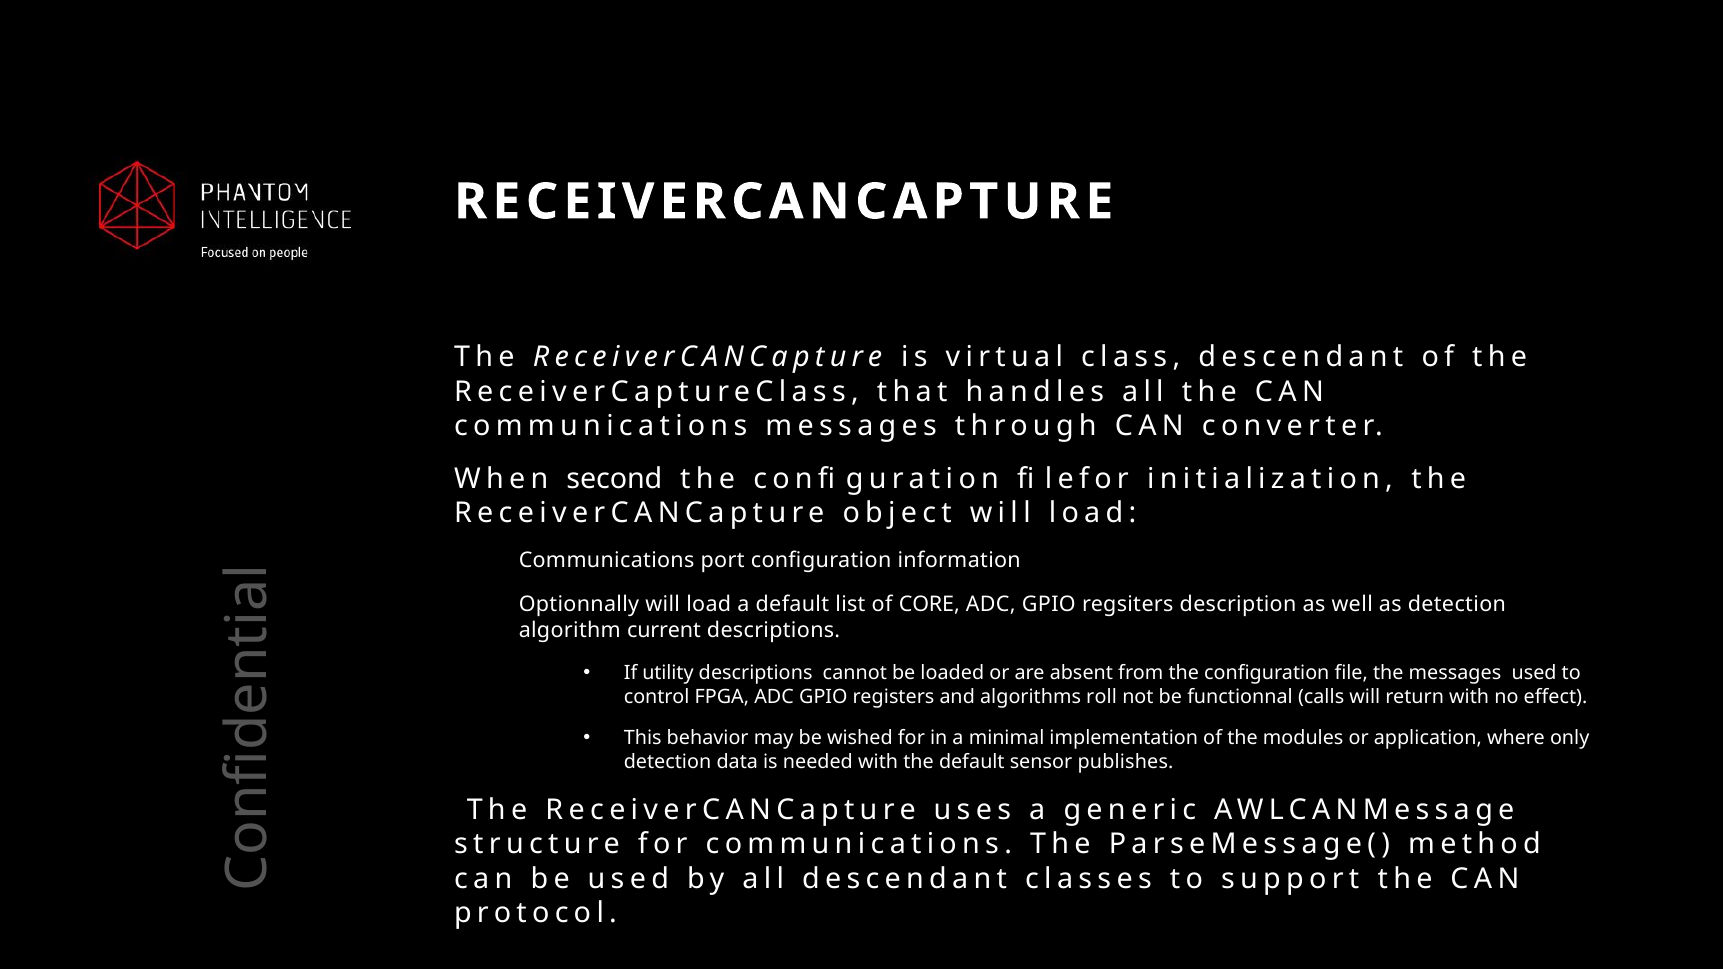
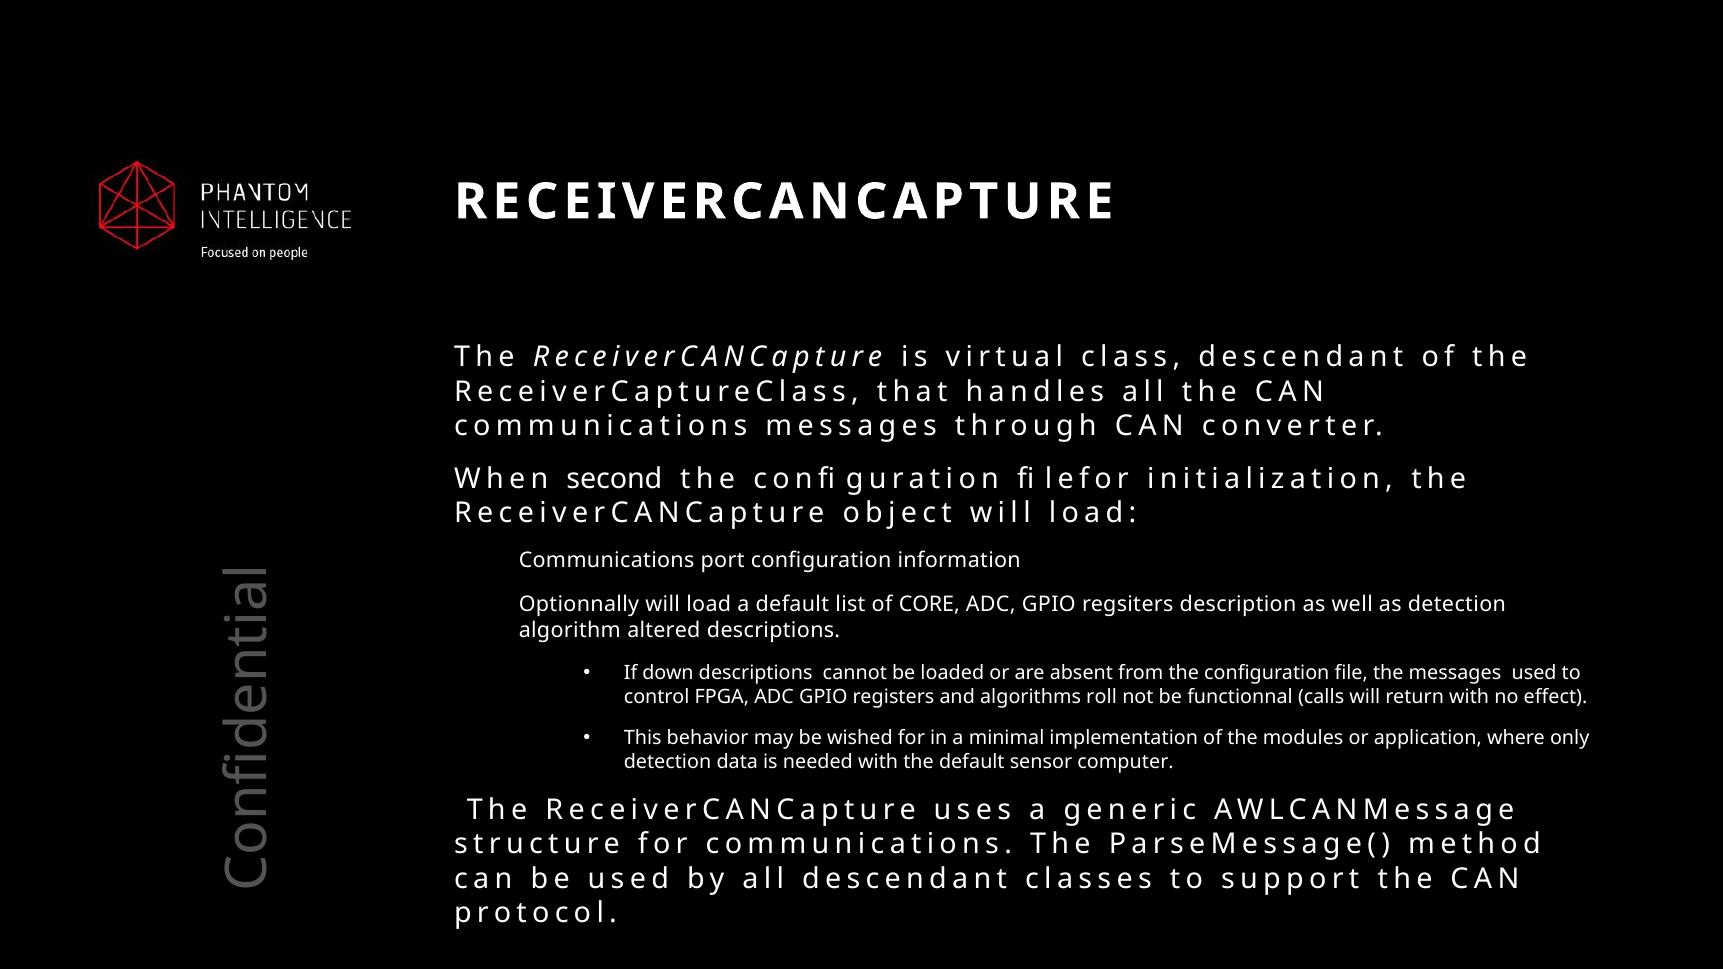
current: current -> altered (664, 631)
utility: utility -> down (668, 673)
publishes: publishes -> computer (1126, 762)
